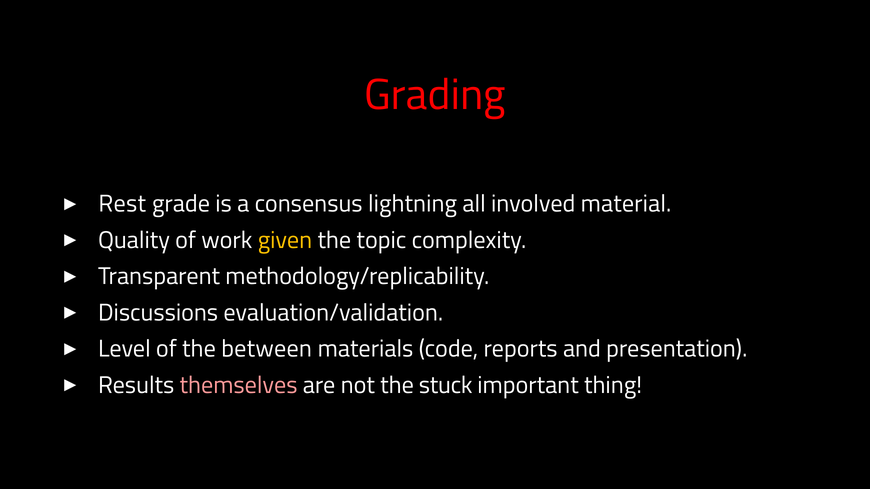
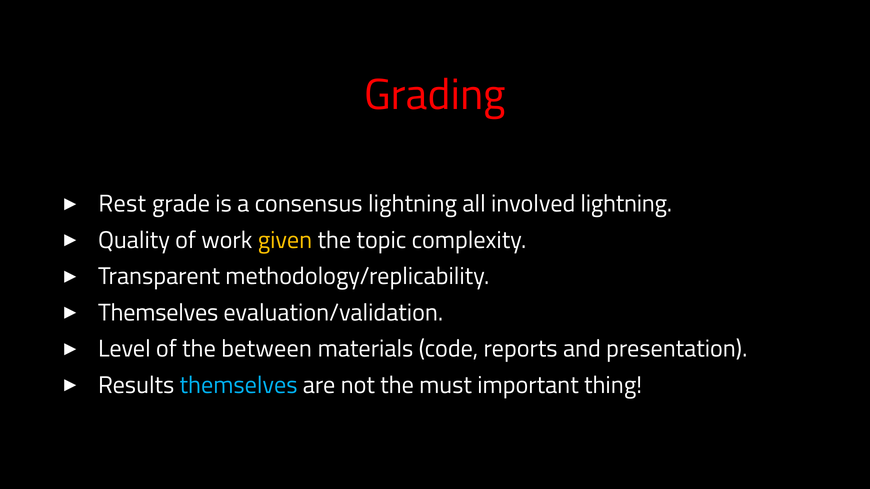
involved material: material -> lightning (626, 204)
Discussions: Discussions -> Themselves (158, 313)
themselves colour: pink -> light blue (239, 385)
stuck: stuck -> must (446, 385)
